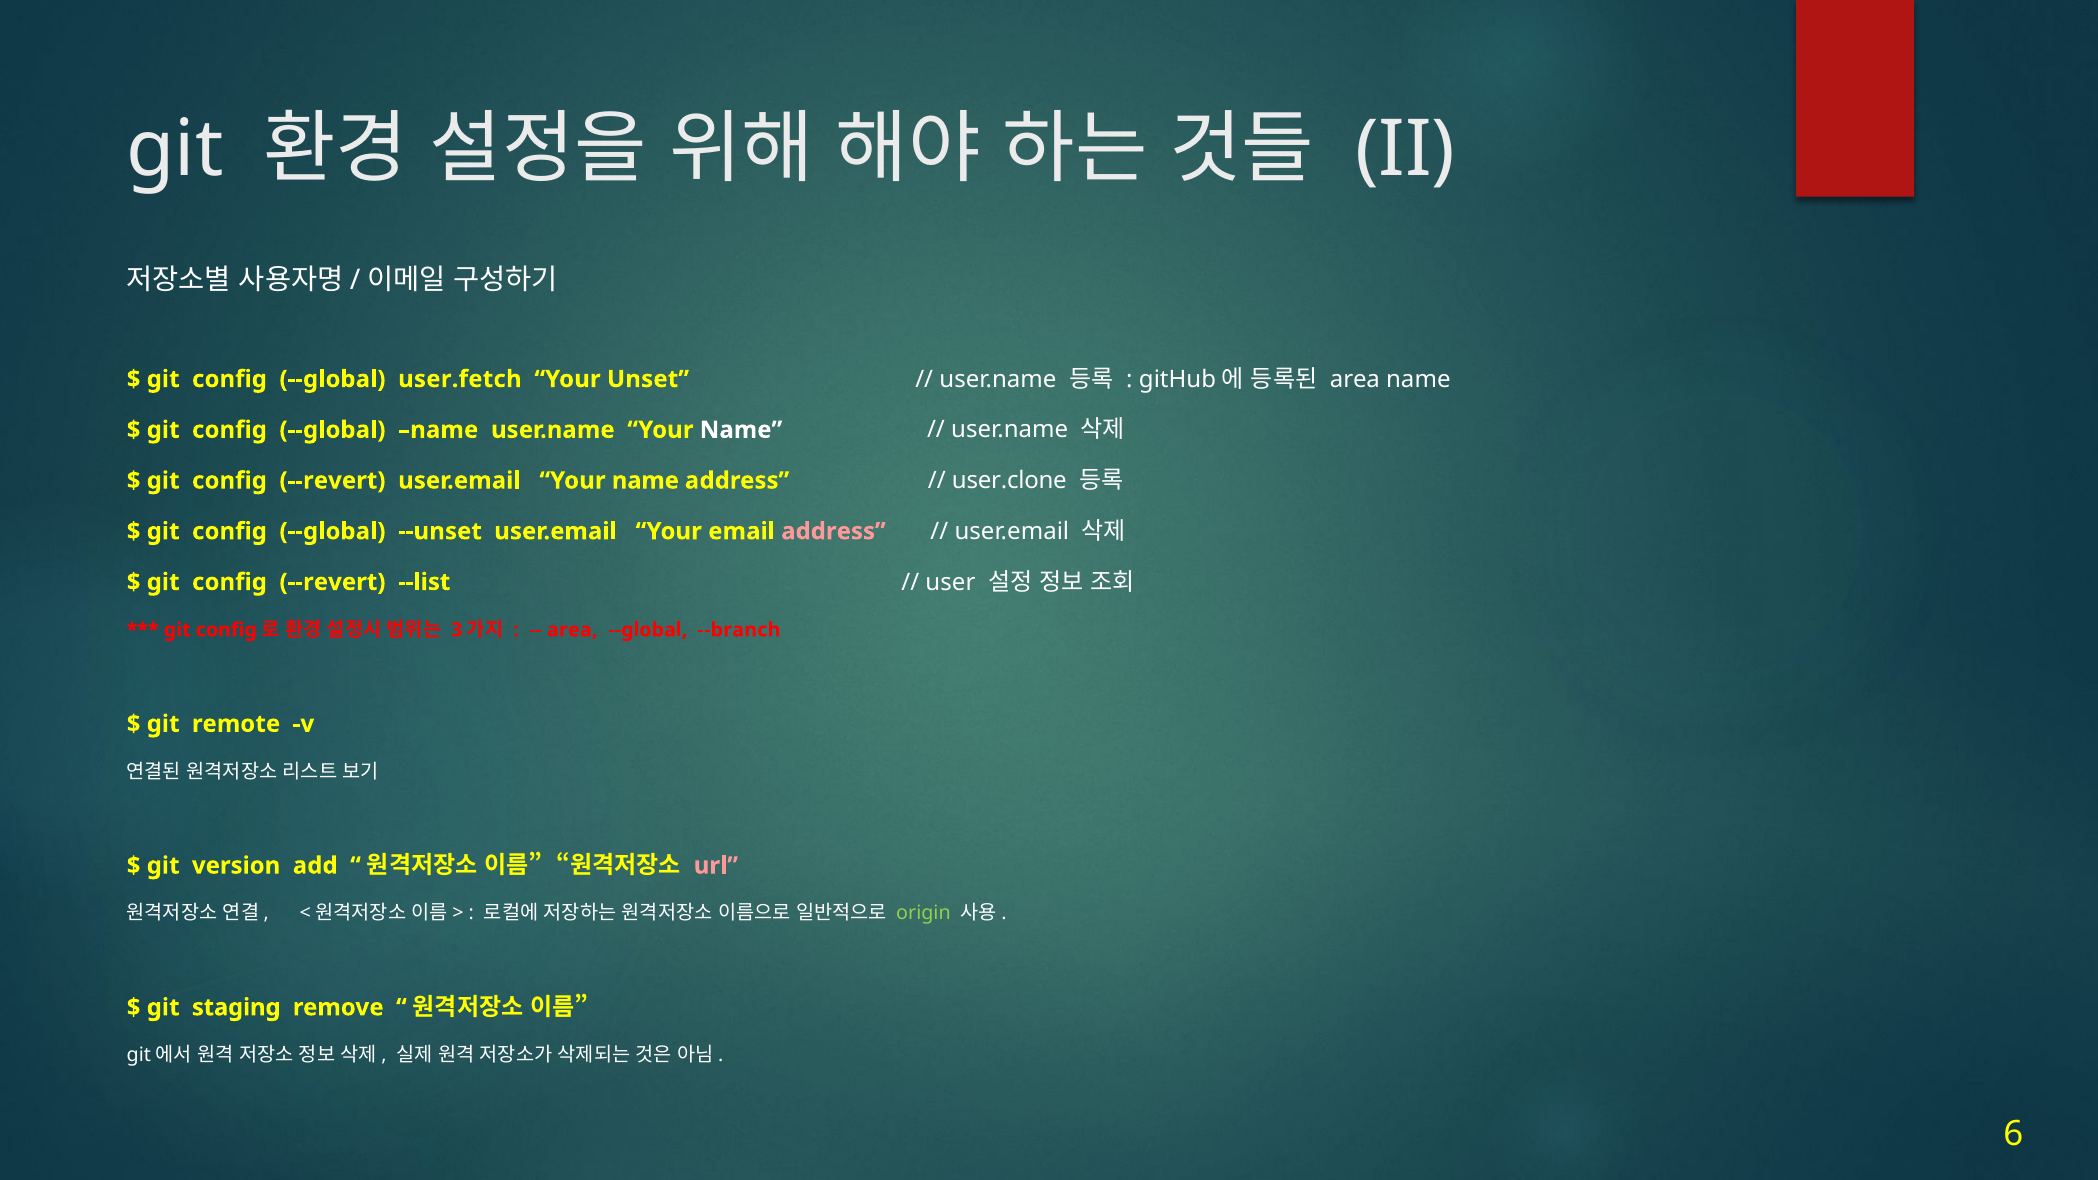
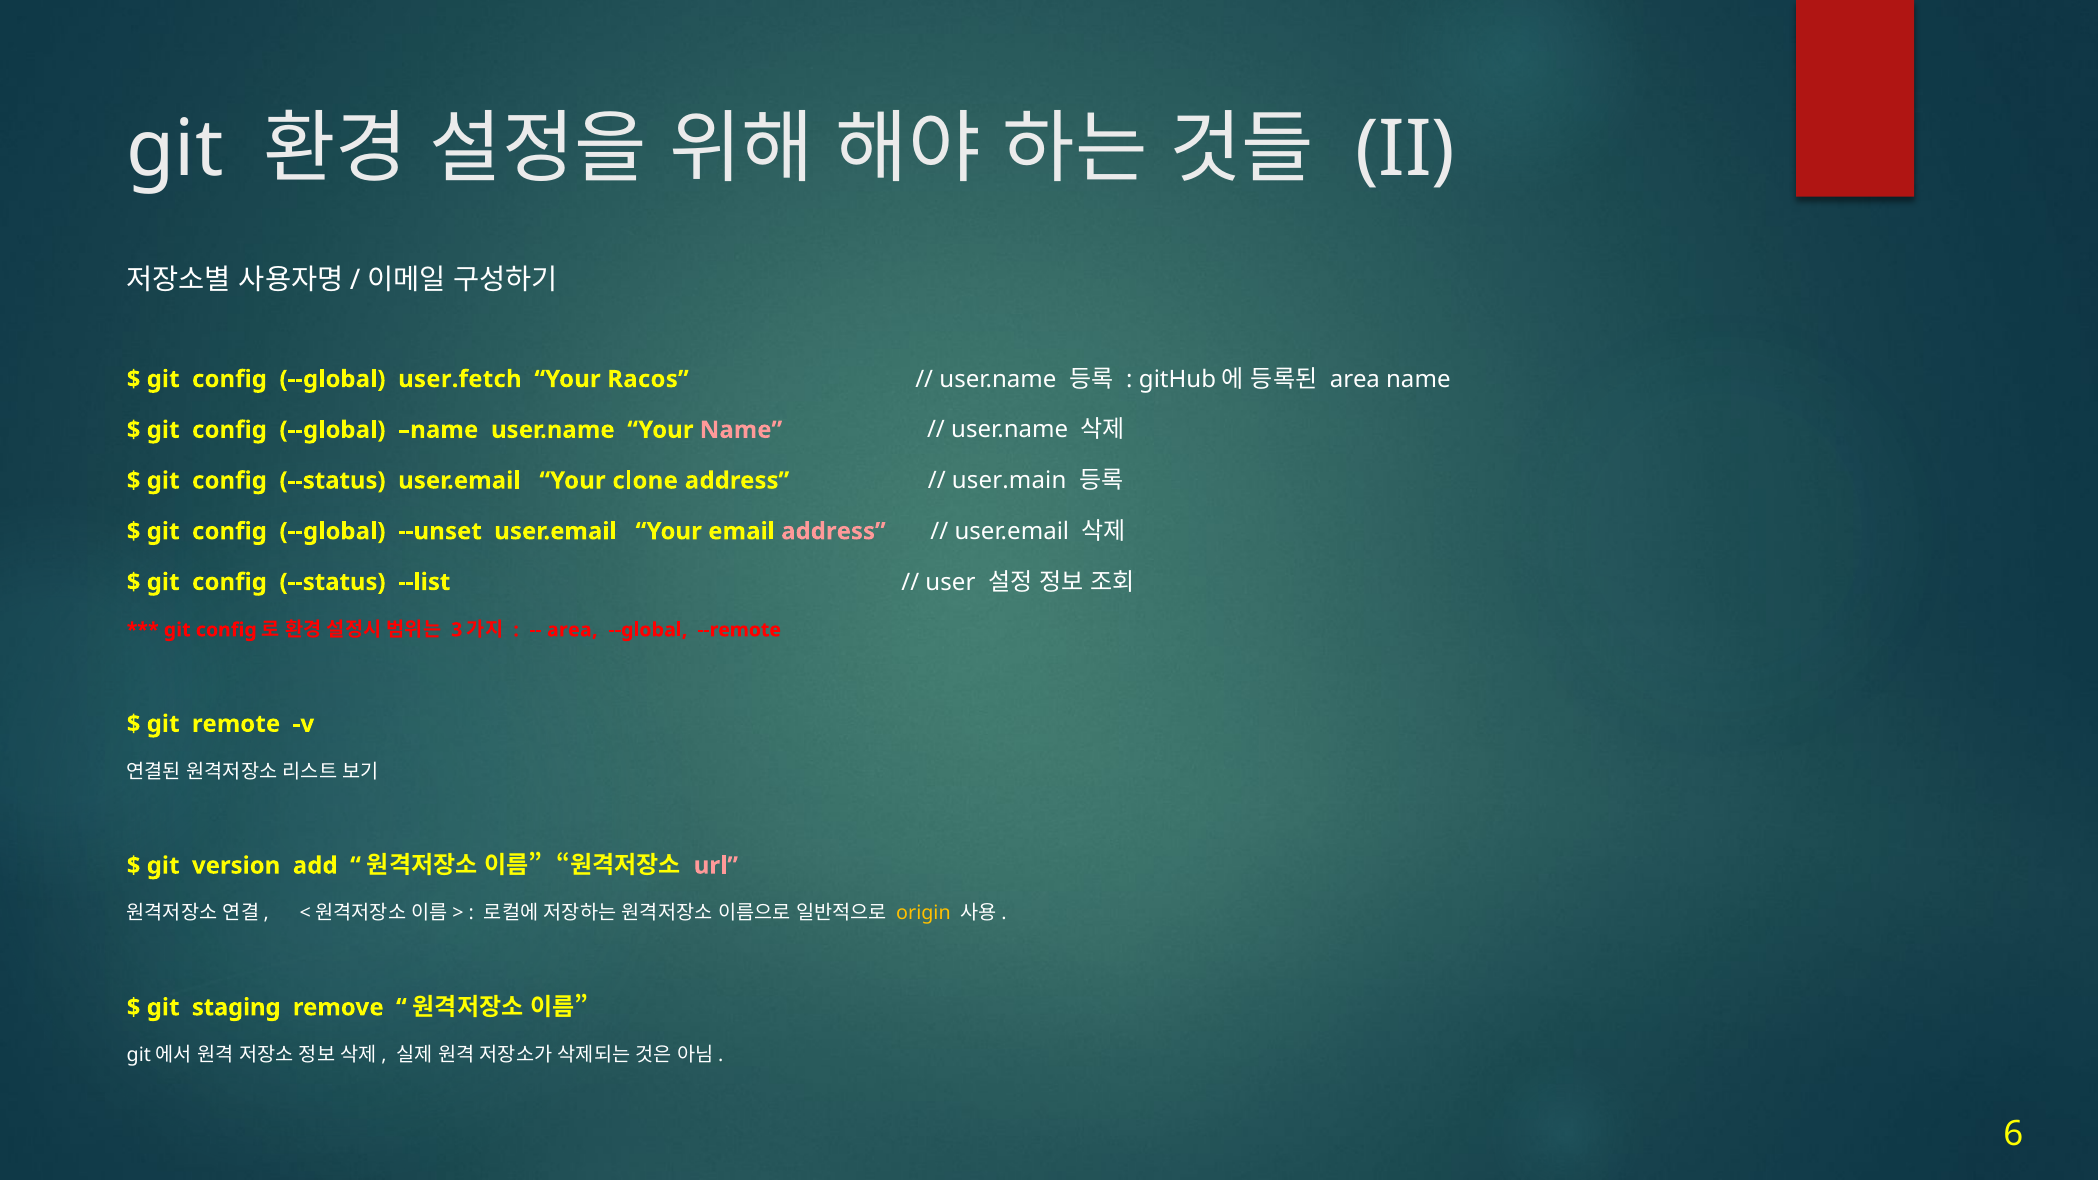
Unset: Unset -> Racos (648, 379)
Name colour: white -> pink (741, 430)
--revert: --revert -> --status (333, 481)
user.email Your name: name -> clone (645, 481)
user.clone: user.clone -> user.main (1009, 481)
--revert: --revert -> --status (333, 582)
--branch: --branch -> --remote (739, 630)
origin colour: light green -> yellow (923, 914)
